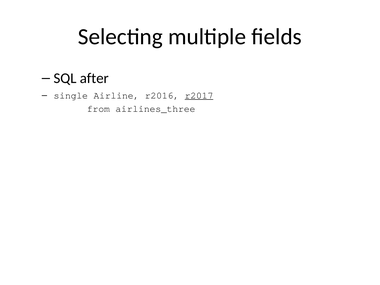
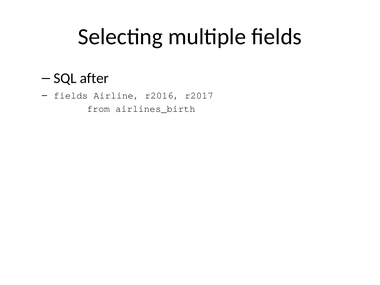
single: single -> fields (71, 95)
r2017 underline: present -> none (199, 95)
airlines_three: airlines_three -> airlines_birth (155, 109)
